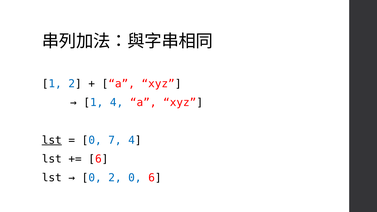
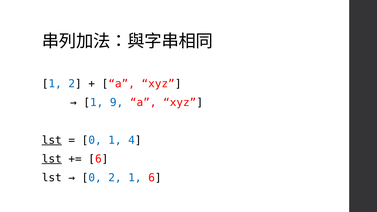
1 4: 4 -> 9 (117, 103)
0 7: 7 -> 1 (115, 140)
lst underline: none -> present (52, 159)
2 0: 0 -> 1 (135, 178)
